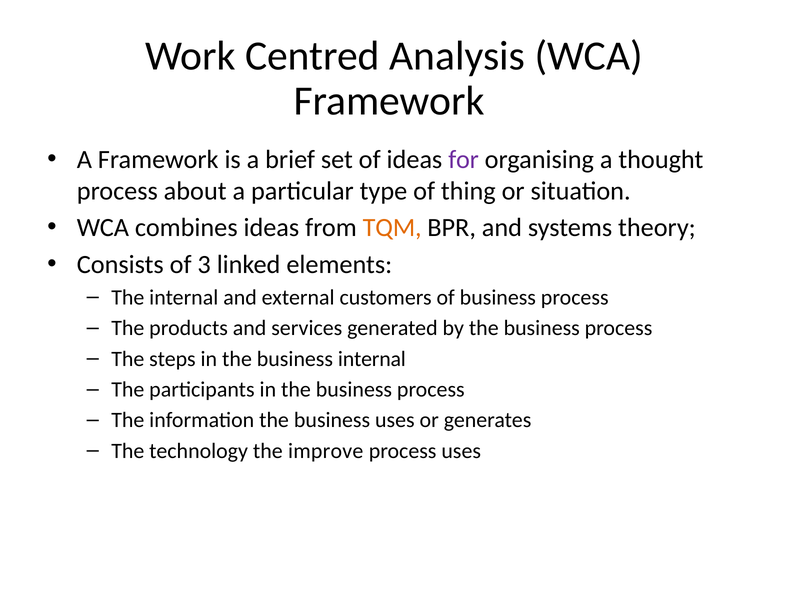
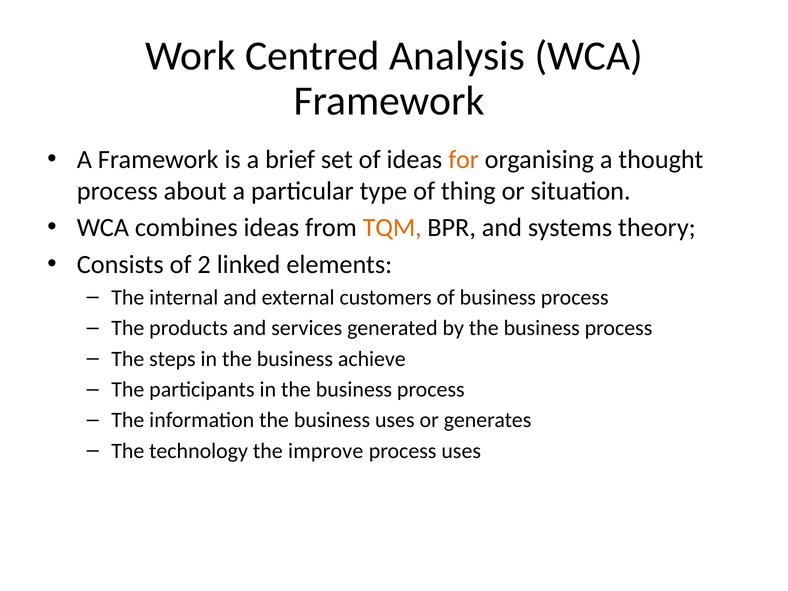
for colour: purple -> orange (464, 159)
3: 3 -> 2 (204, 264)
business internal: internal -> achieve (372, 359)
